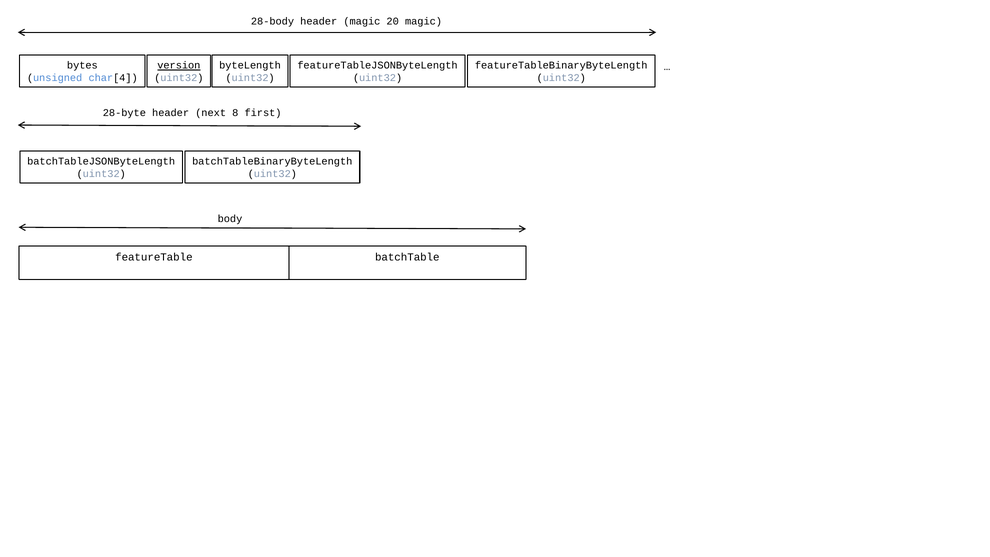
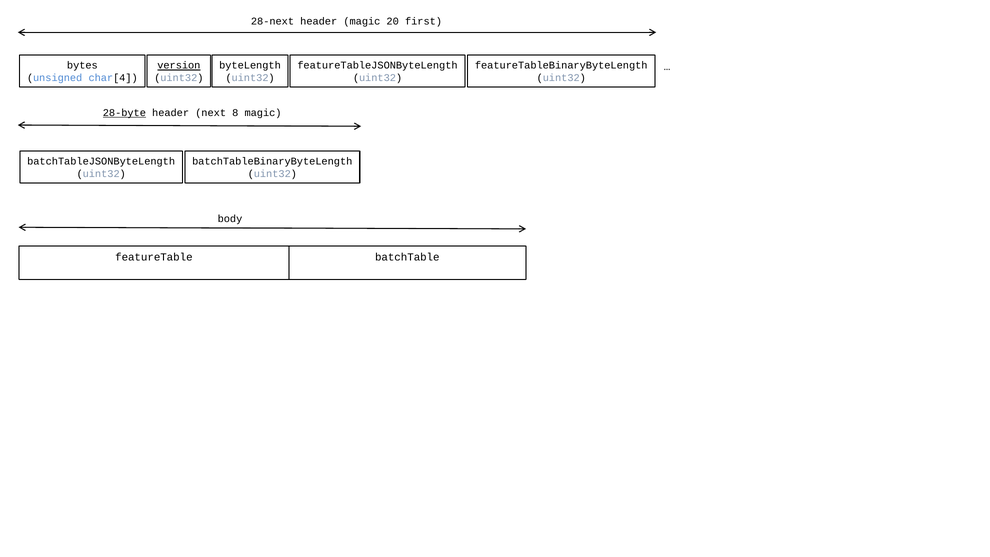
28-body: 28-body -> 28-next (273, 22)
20 magic: magic -> first (424, 22)
28-byte underline: none -> present (124, 113)
8 first: first -> magic (263, 113)
